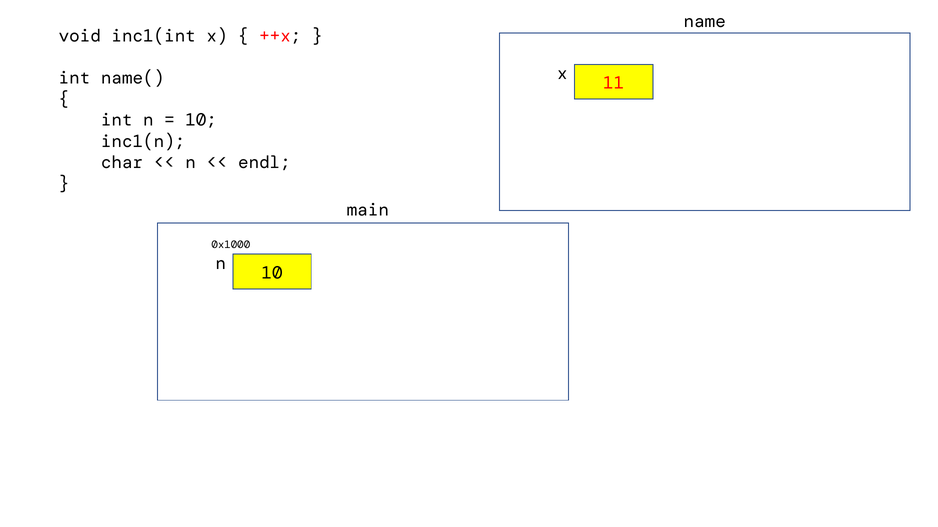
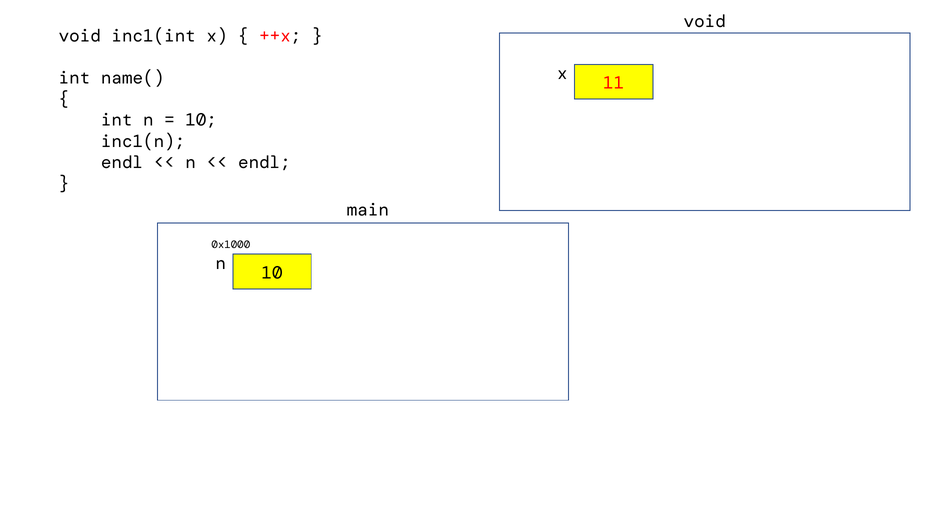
name: name -> void (705, 21)
char: char -> endl (122, 162)
